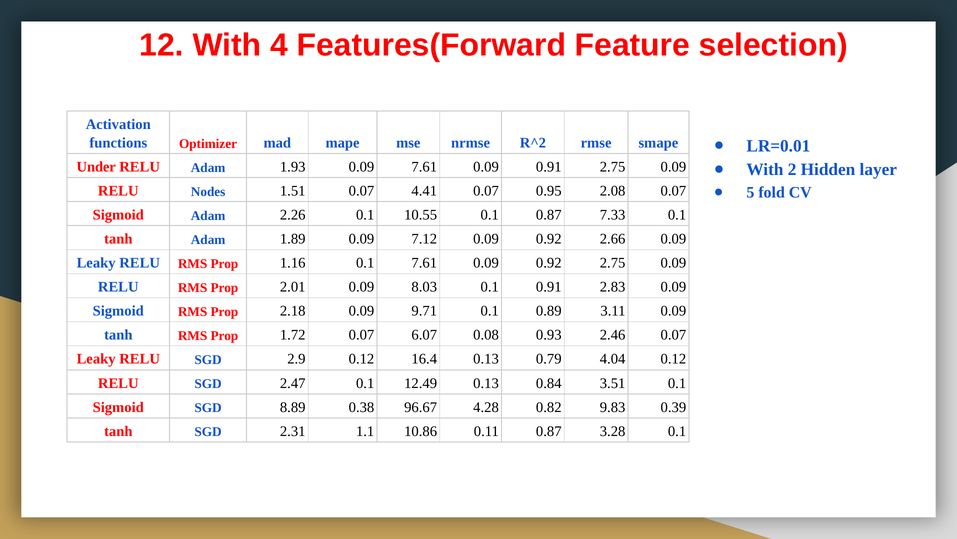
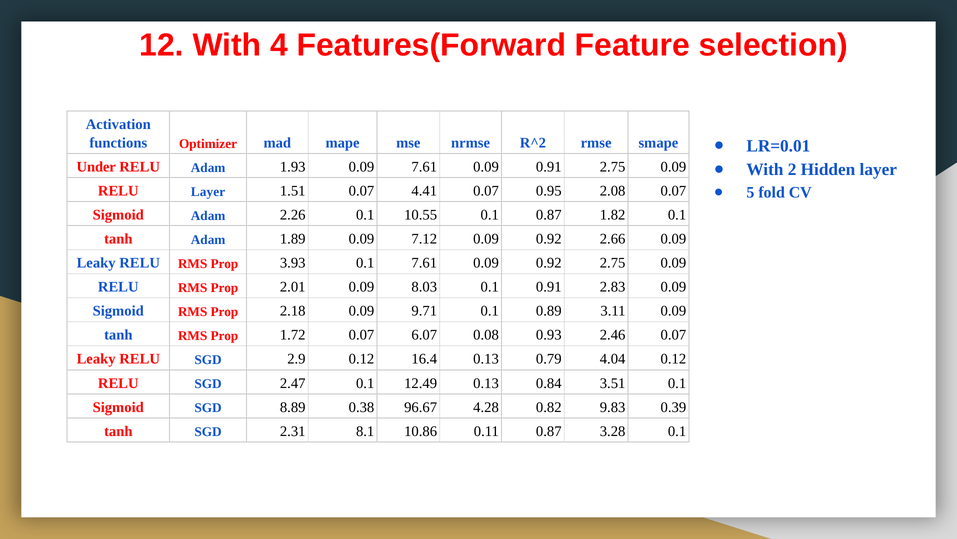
RELU Nodes: Nodes -> Layer (208, 191)
7.33: 7.33 -> 1.82 (613, 215)
1.16: 1.16 -> 3.93 (293, 263)
1.1: 1.1 -> 8.1 (365, 431)
